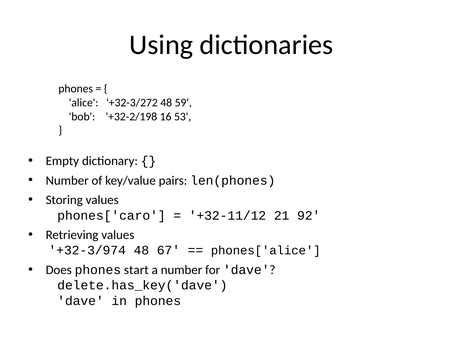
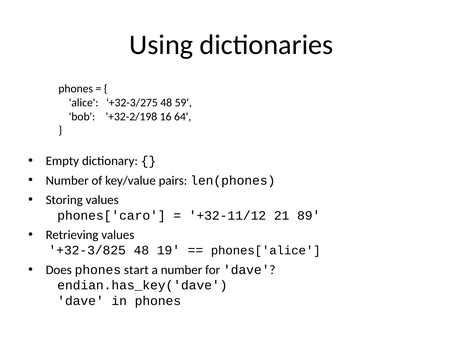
+32-3/272: +32-3/272 -> +32-3/275 (132, 103)
53: 53 -> 64 (183, 117)
92: 92 -> 89 (309, 216)
+32-3/974: +32-3/974 -> +32-3/825 (87, 251)
67: 67 -> 19 (168, 251)
delete.has_key('dave: delete.has_key('dave -> endian.has_key('dave (142, 286)
